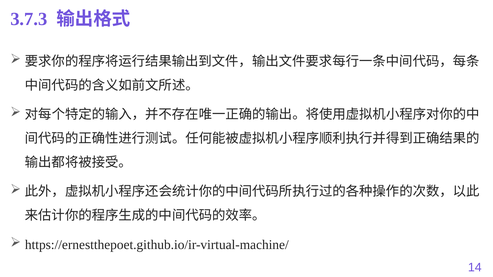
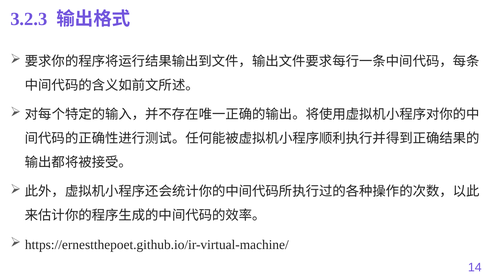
3.7.3: 3.7.3 -> 3.2.3 (29, 19)
